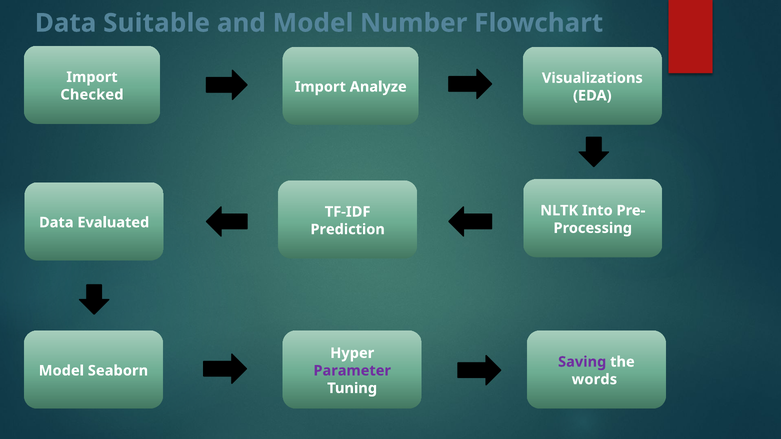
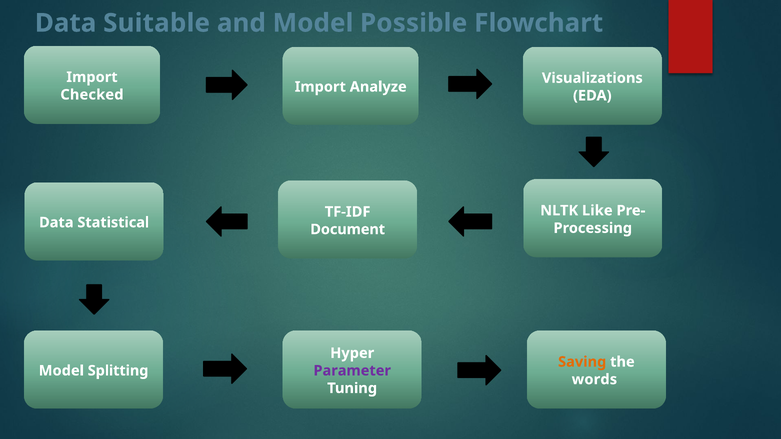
Number: Number -> Possible (414, 23)
Into: Into -> Like (597, 211)
Evaluated: Evaluated -> Statistical (113, 223)
Prediction: Prediction -> Document (348, 230)
Saving colour: purple -> orange (582, 362)
Seaborn: Seaborn -> Splitting (118, 371)
